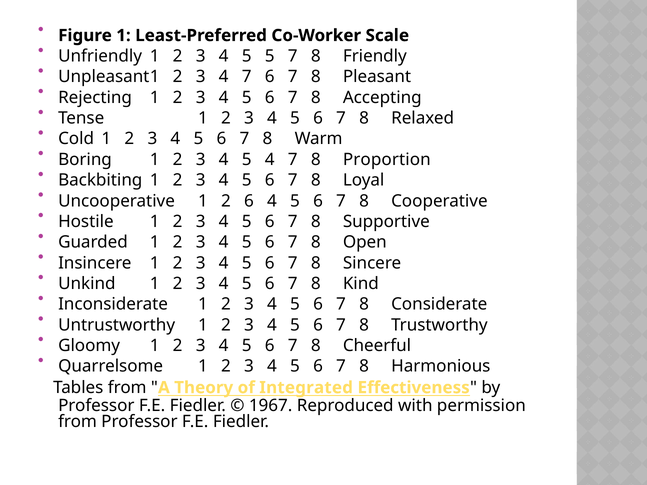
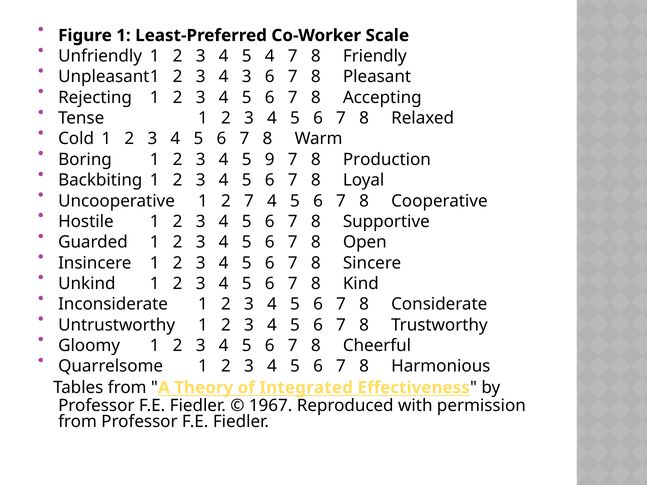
5 5: 5 -> 4 (270, 56)
3 4 7: 7 -> 3 (247, 77)
5 4: 4 -> 9 (270, 160)
Proportion: Proportion -> Production (387, 160)
2 6: 6 -> 7 (249, 201)
